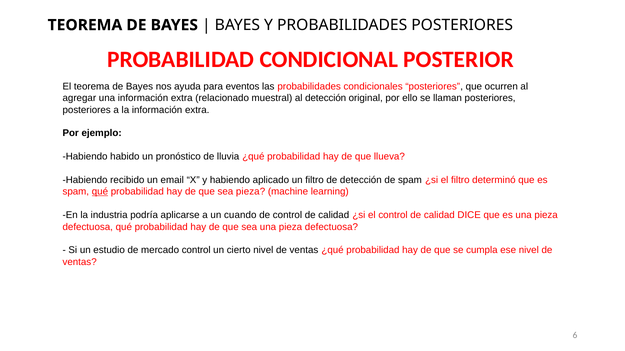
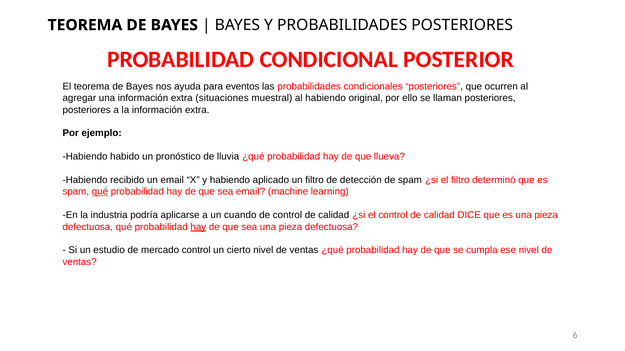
relacionado: relacionado -> situaciones (222, 98)
al detección: detección -> habiendo (326, 98)
sea pieza: pieza -> email (251, 192)
hay underline: none -> present (198, 227)
